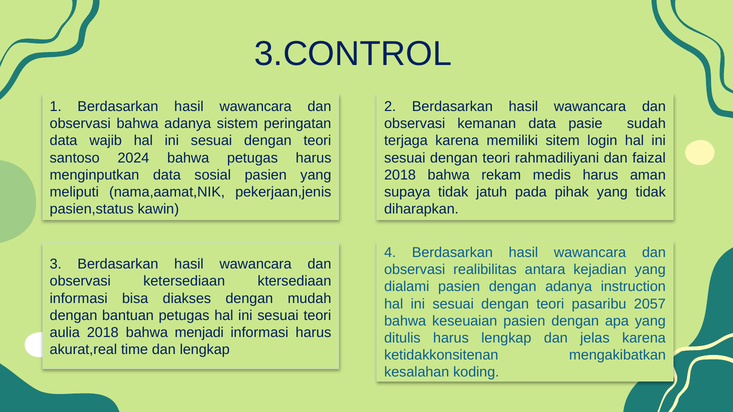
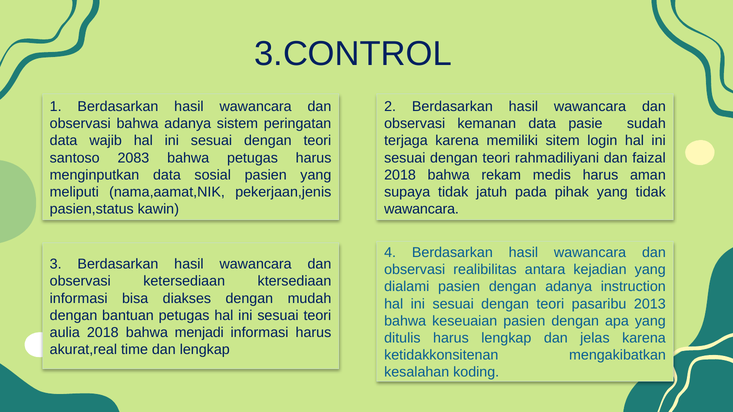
2024: 2024 -> 2083 (133, 158)
diharapkan: diharapkan -> wawancara (422, 209)
2057: 2057 -> 2013 (650, 304)
